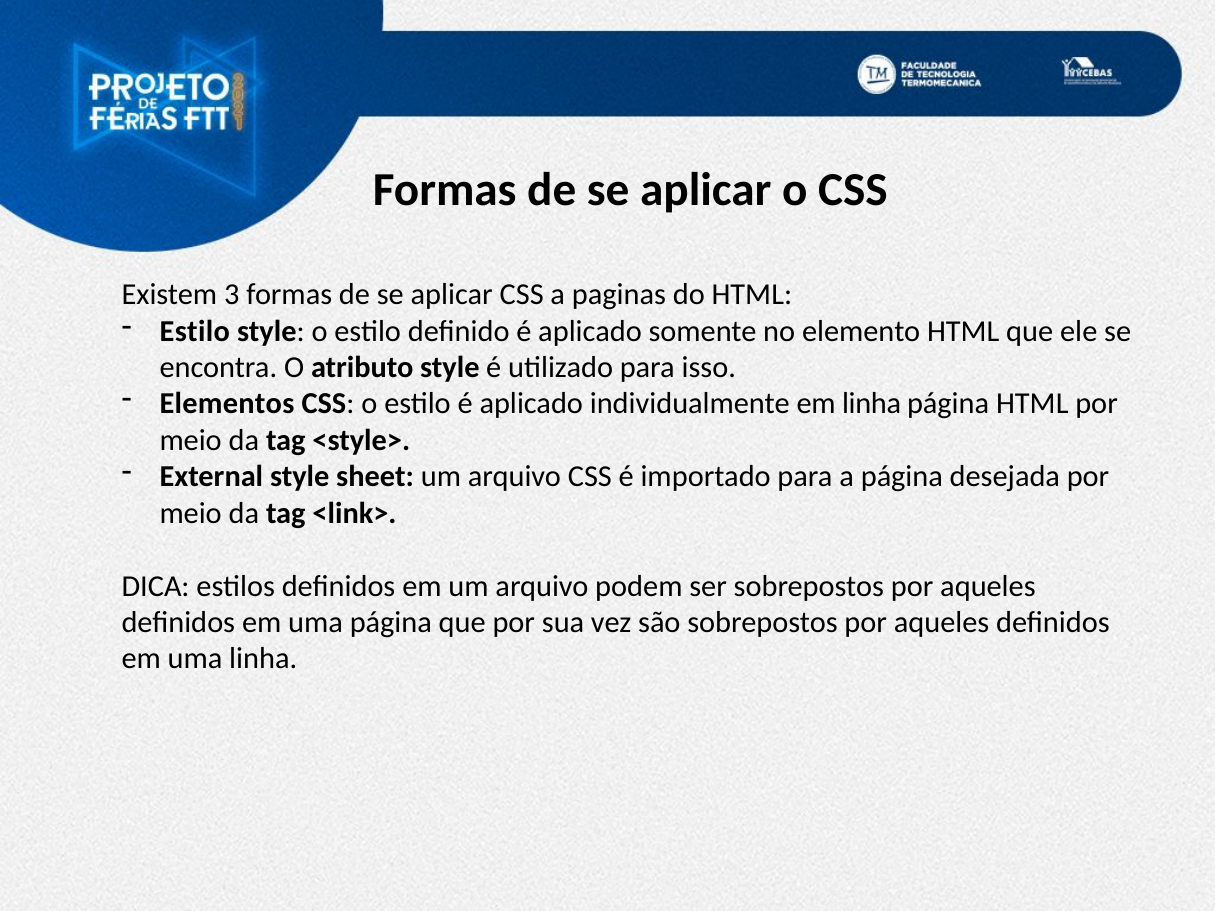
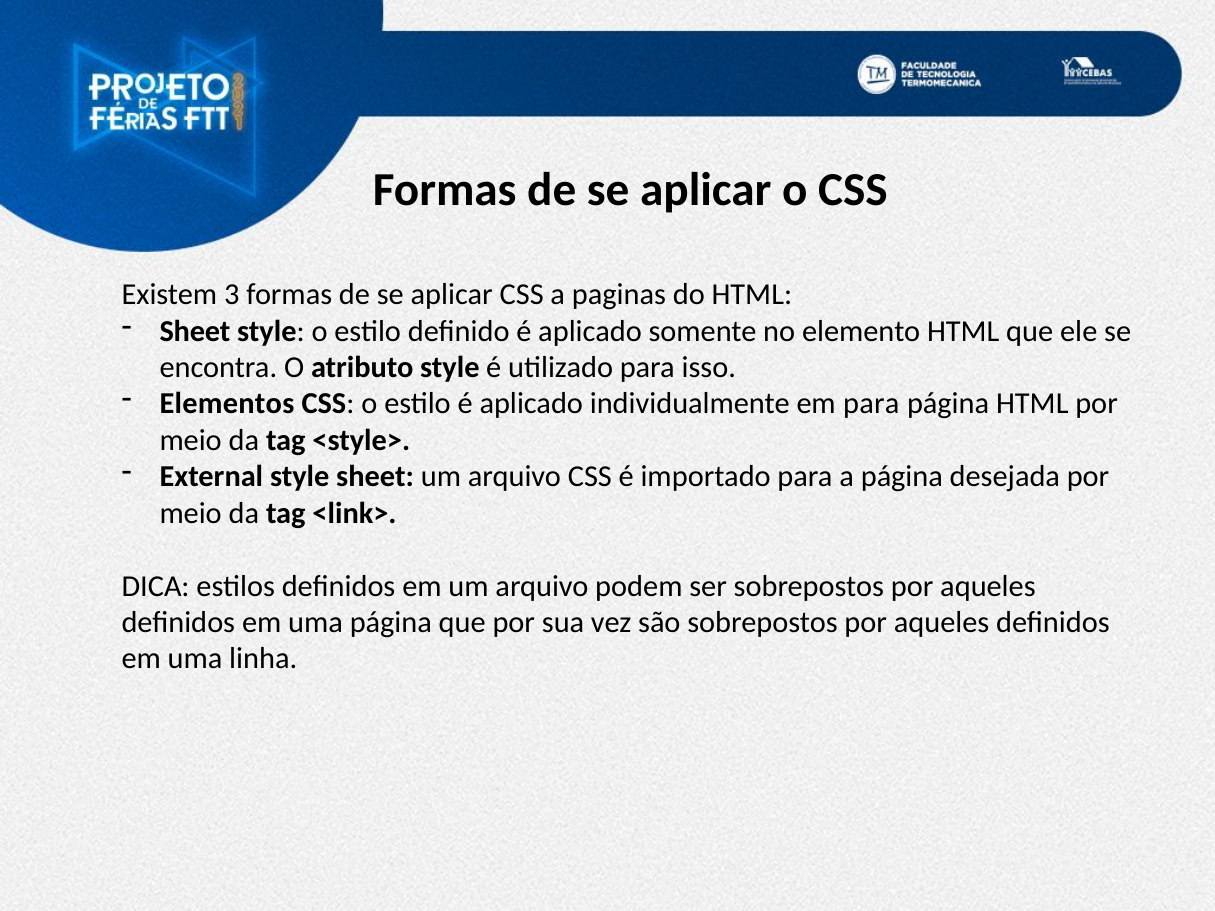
Estilo: Estilo -> Sheet (195, 331)
em linha: linha -> para (871, 404)
